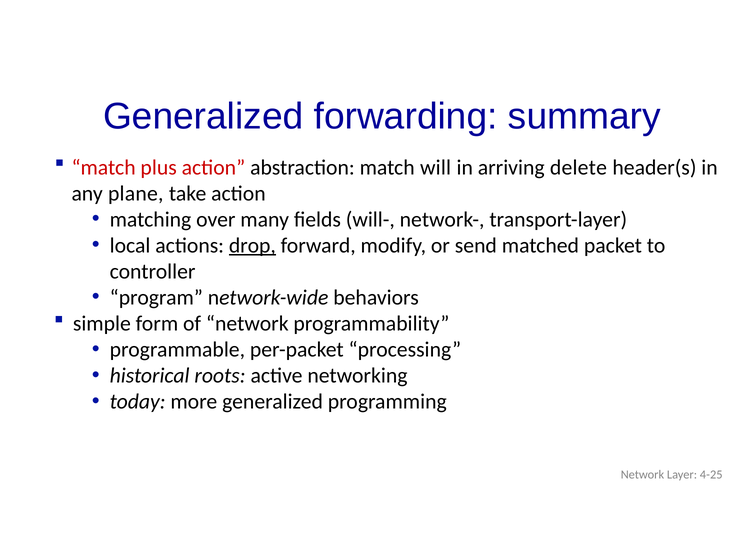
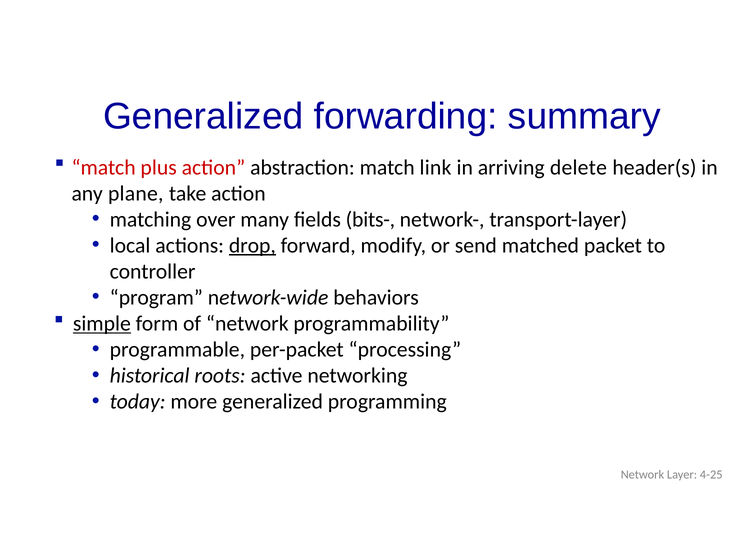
will: will -> link (436, 167)
will-: will- -> bits- (370, 219)
simple underline: none -> present (102, 324)
